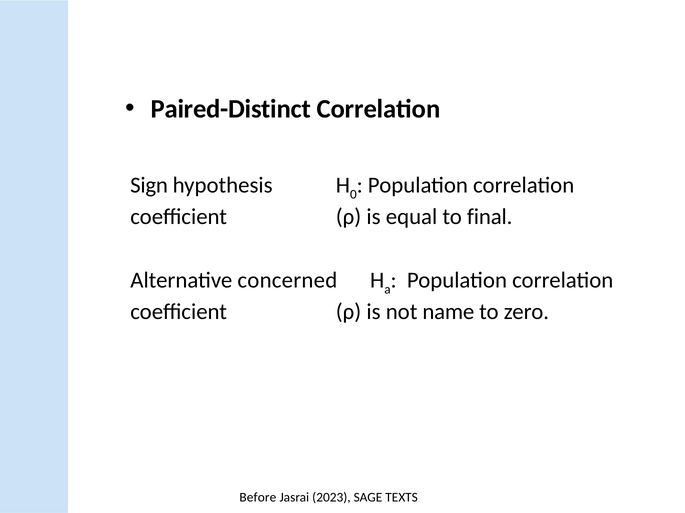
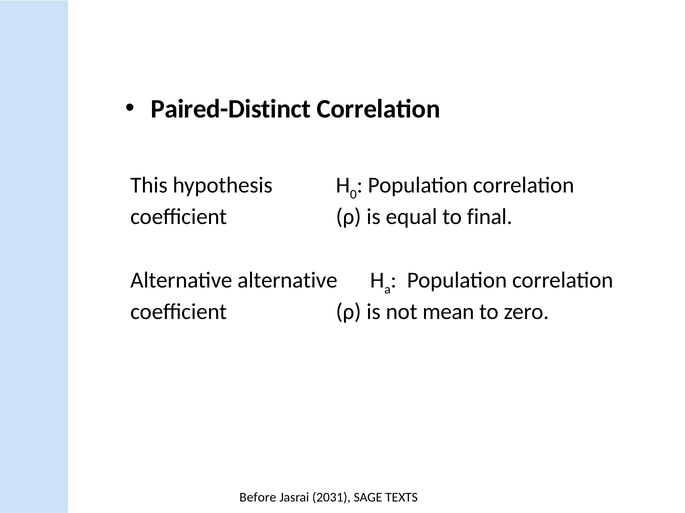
Sign: Sign -> This (149, 186)
Alternative concerned: concerned -> alternative (288, 281)
name: name -> mean (448, 312)
2023: 2023 -> 2031 (331, 498)
